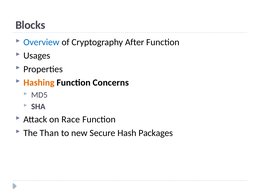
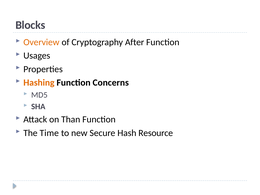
Overview colour: blue -> orange (41, 42)
Race: Race -> Than (71, 120)
Than: Than -> Time (49, 133)
Packages: Packages -> Resource (156, 133)
